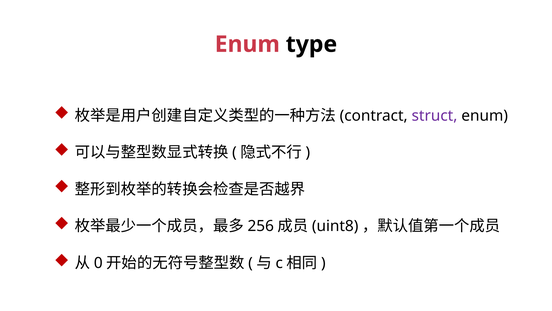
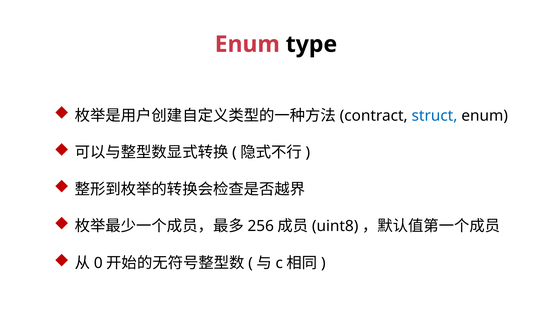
struct colour: purple -> blue (434, 115)
